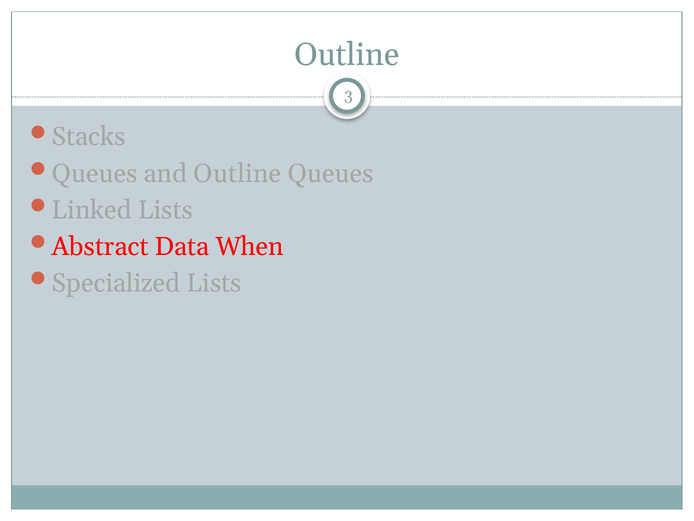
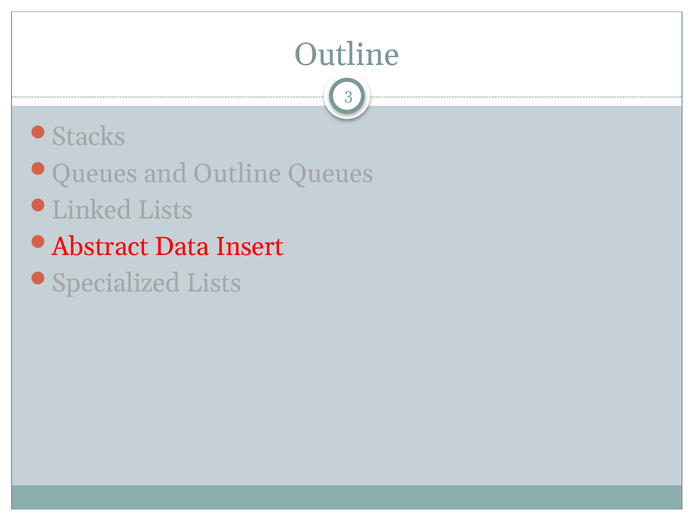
When: When -> Insert (250, 246)
